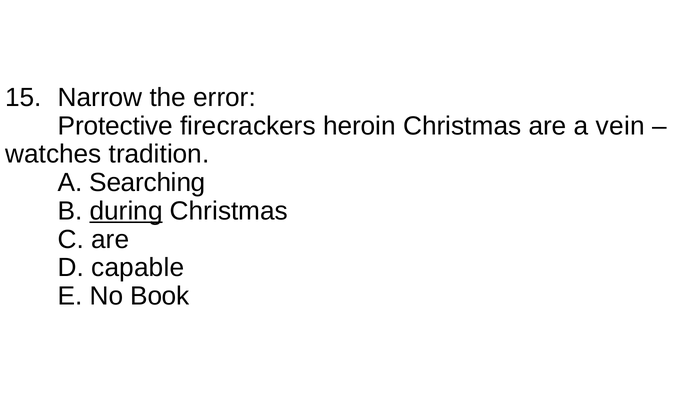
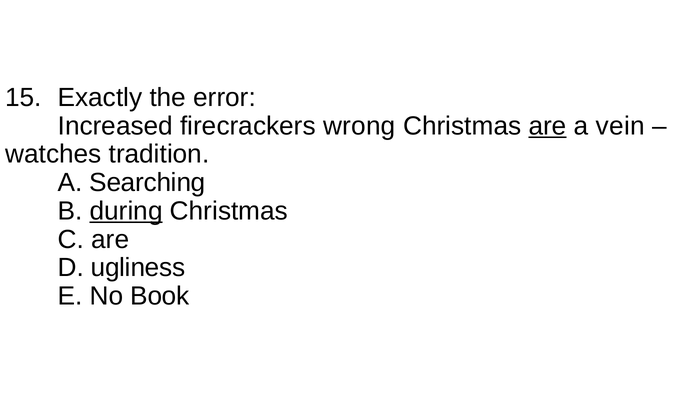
Narrow: Narrow -> Exactly (100, 97)
Protective: Protective -> Increased (115, 126)
heroin: heroin -> wrong (359, 126)
are underline: none -> present (548, 126)
capable: capable -> ugliness (138, 268)
